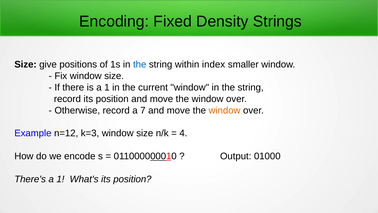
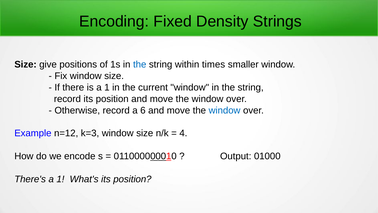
index: index -> times (214, 64)
7: 7 -> 6 (143, 110)
window colour: orange -> blue (225, 110)
